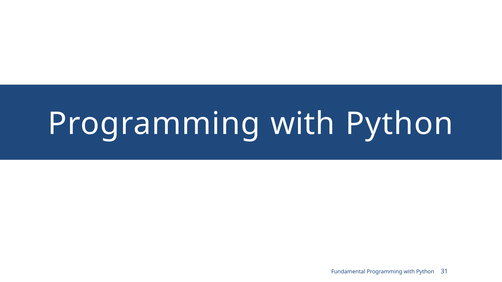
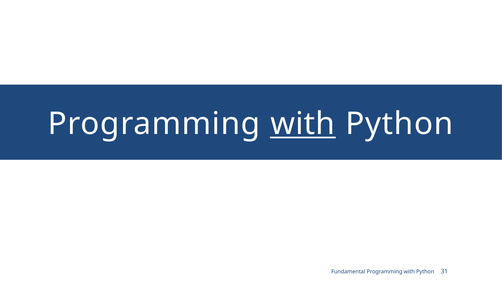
with underline: none -> present (303, 124)
